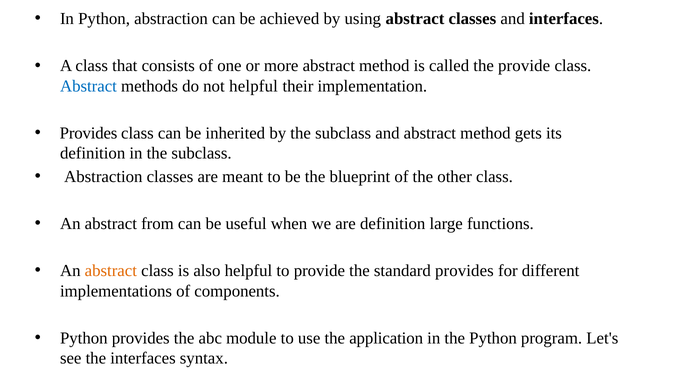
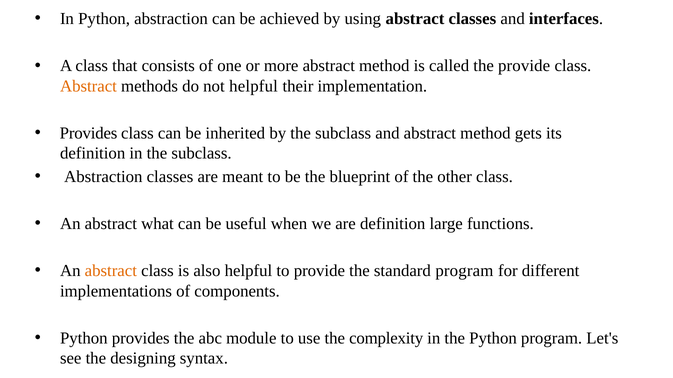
Abstract colour: blue -> orange (88, 86)
from: from -> what (157, 224)
standard provides: provides -> program (464, 271)
application: application -> complexity (386, 339)
the interfaces: interfaces -> designing (143, 359)
